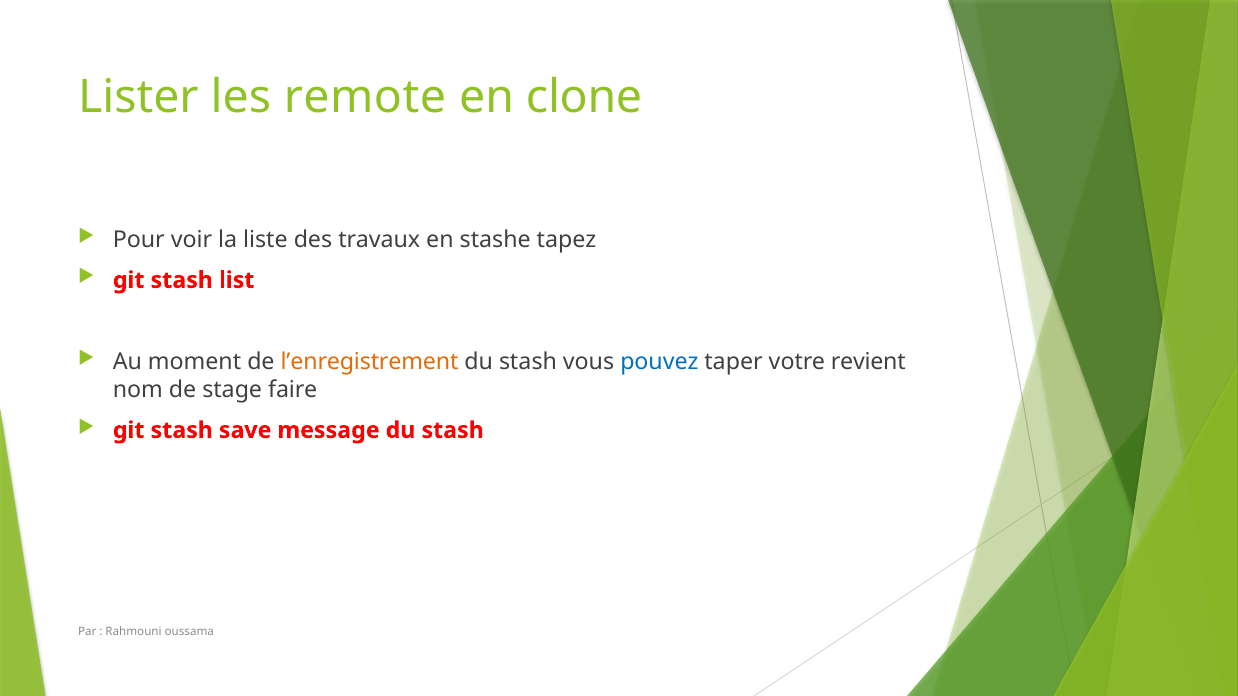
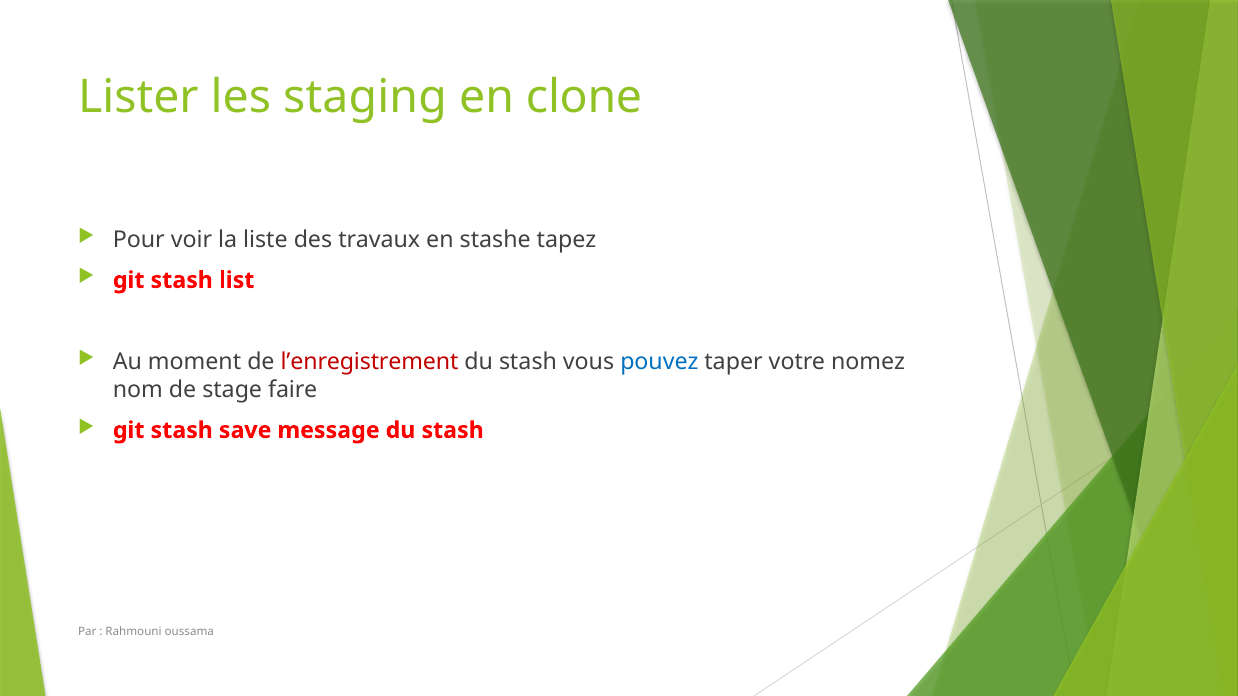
remote: remote -> staging (365, 98)
l’enregistrement colour: orange -> red (370, 362)
revient: revient -> nomez (868, 362)
